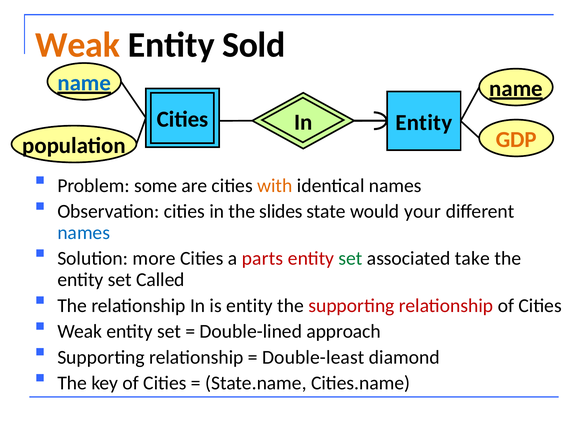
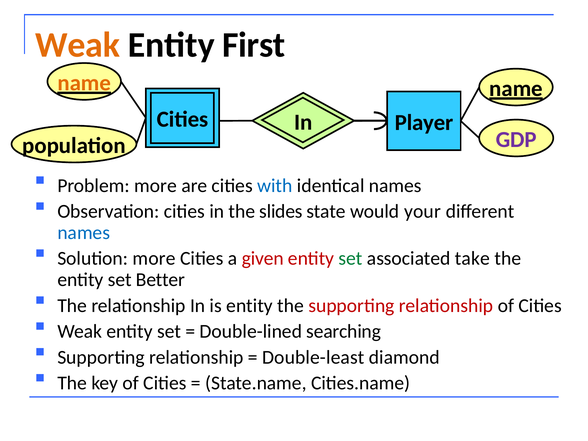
Sold: Sold -> First (254, 45)
name colour: blue -> orange (84, 83)
Entity: Entity -> Player (424, 123)
GDP colour: orange -> purple (516, 140)
Problem some: some -> more (156, 186)
with colour: orange -> blue (275, 186)
parts: parts -> given (263, 259)
Called: Called -> Better (160, 280)
approach: approach -> searching (344, 331)
